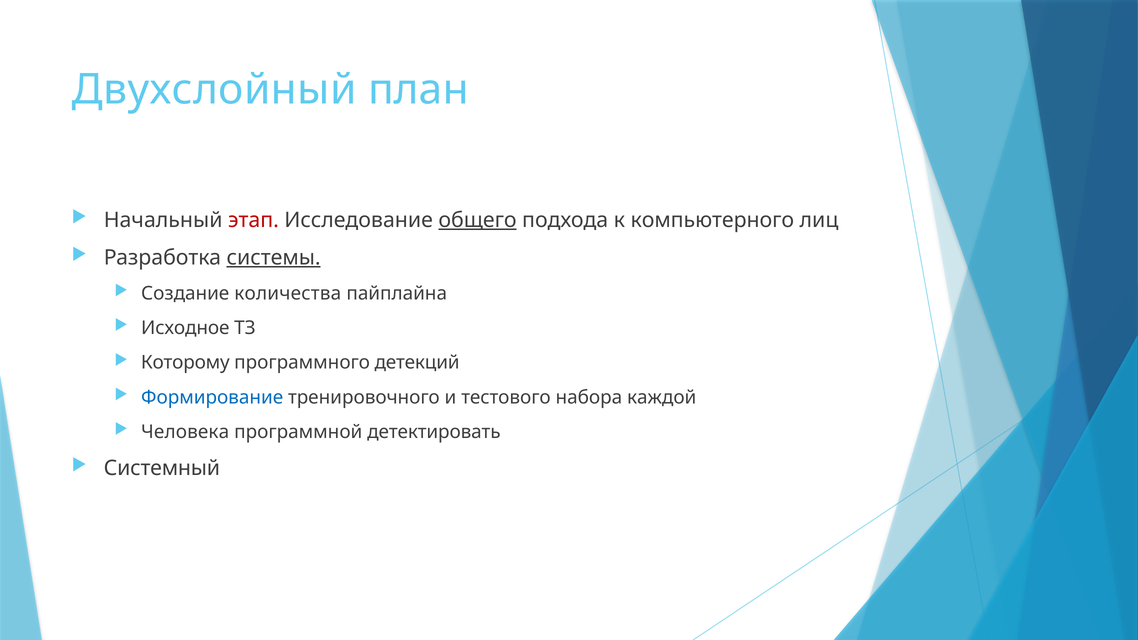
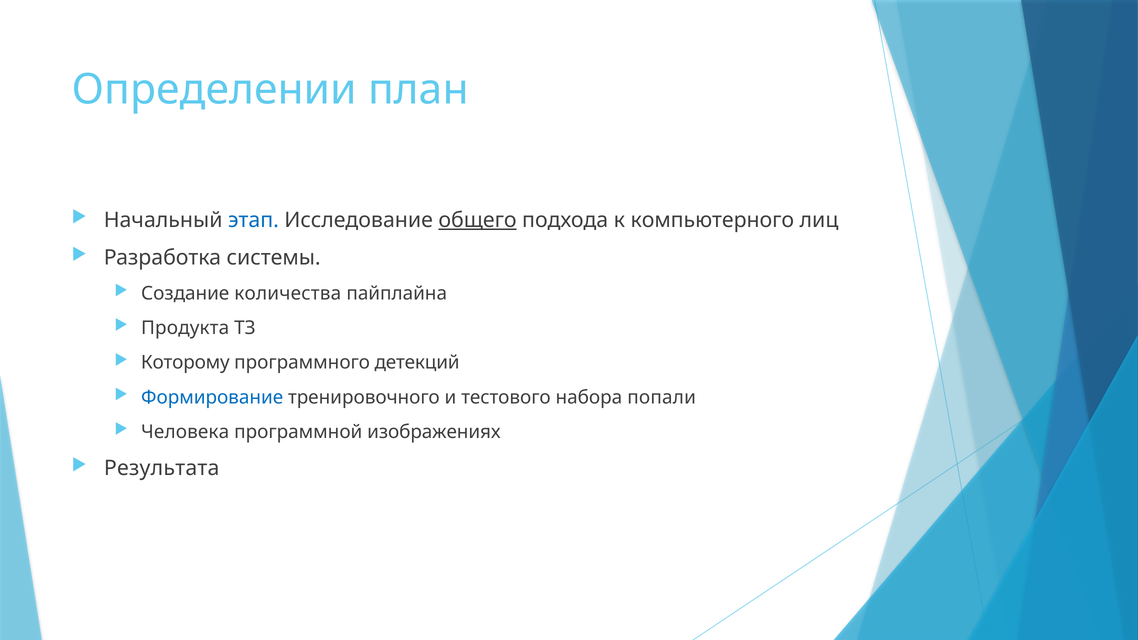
Двухслойный: Двухслойный -> Определении (214, 90)
этап colour: red -> blue (253, 220)
системы underline: present -> none (274, 258)
Исходное: Исходное -> Продукта (185, 328)
каждой: каждой -> попали (662, 397)
детектировать: детектировать -> изображениях (434, 432)
Системный: Системный -> Результата (162, 468)
